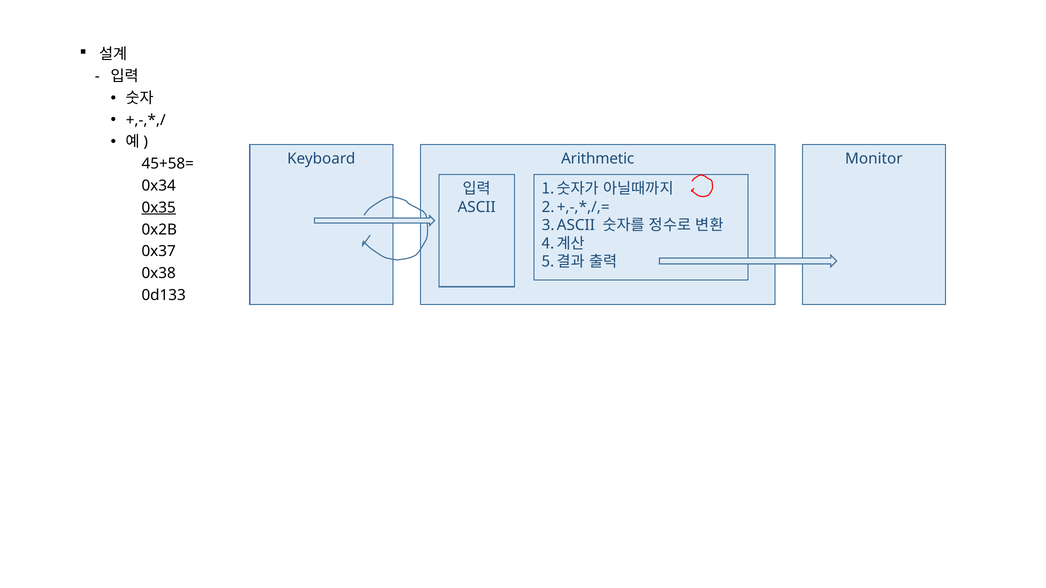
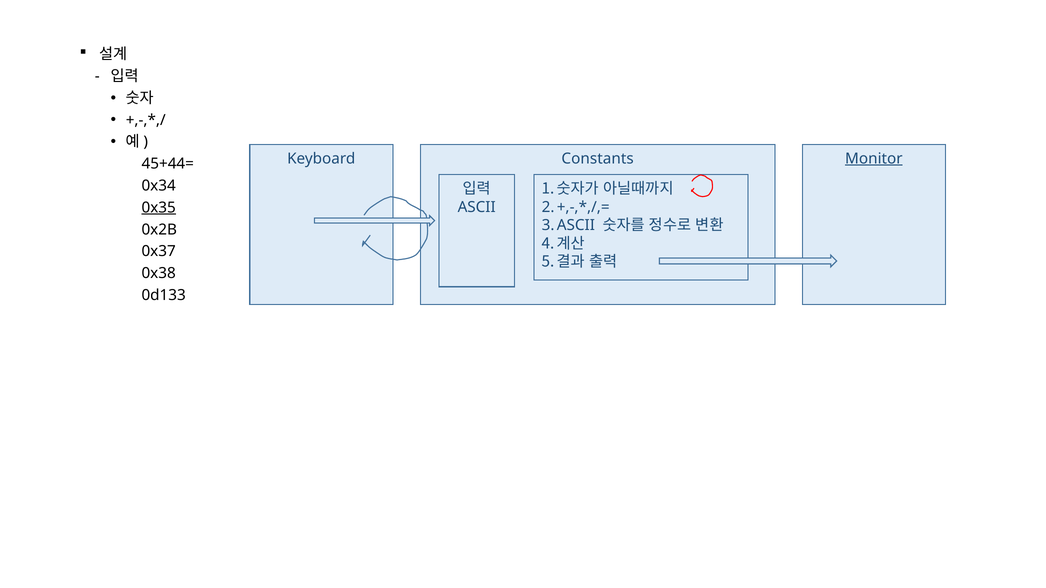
Arithmetic: Arithmetic -> Constants (598, 159)
Monitor underline: none -> present (874, 159)
45+58=: 45+58= -> 45+44= (168, 164)
